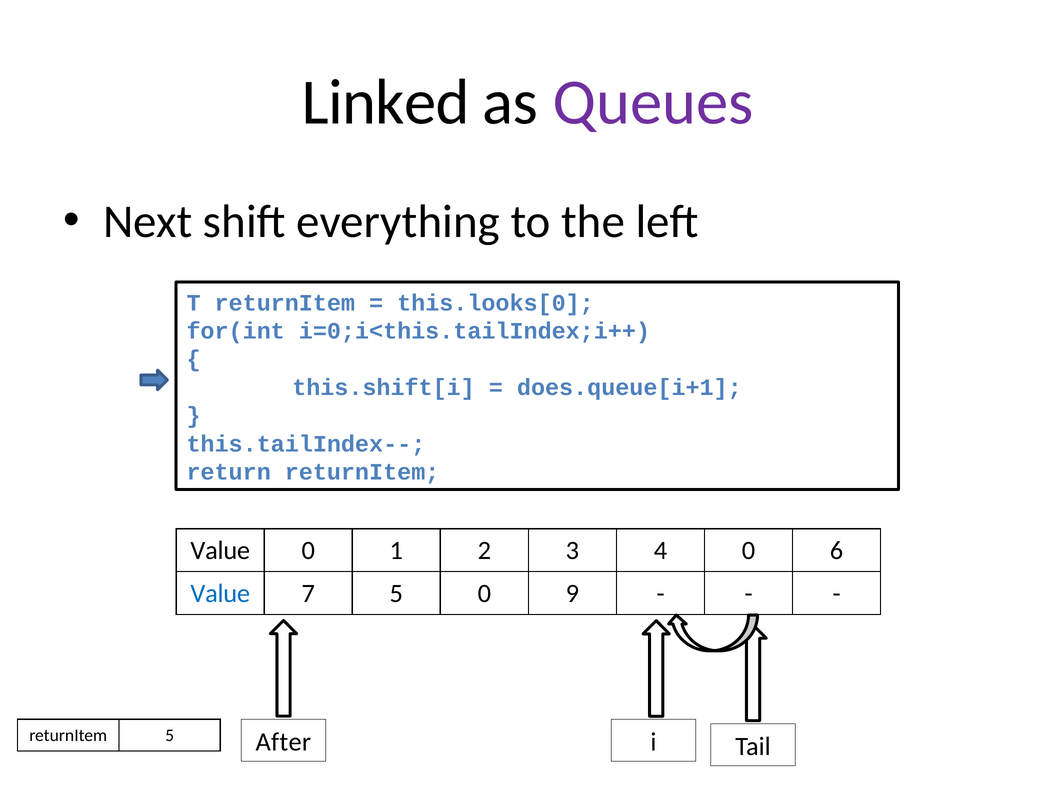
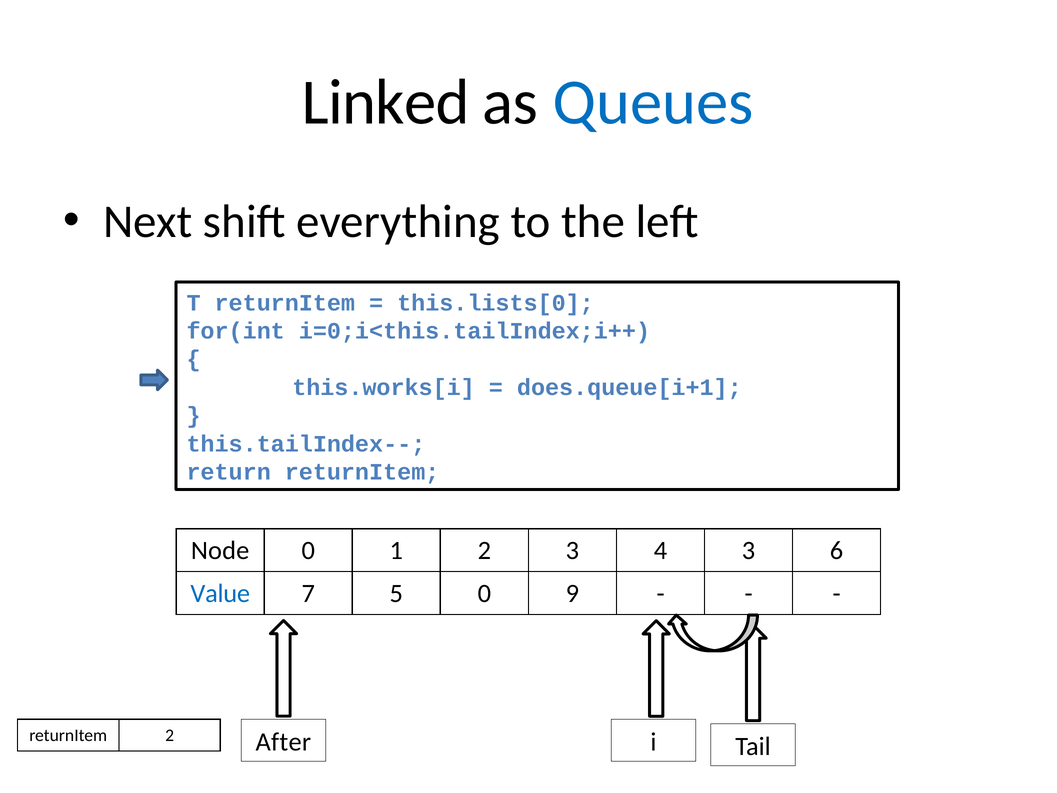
Queues colour: purple -> blue (653, 102)
this.looks[0: this.looks[0 -> this.lists[0 (496, 303)
this.shift[i: this.shift[i -> this.works[i (384, 387)
Value: Value -> Node (220, 550)
4 0: 0 -> 3 (748, 550)
returnItem 5: 5 -> 2 (170, 735)
